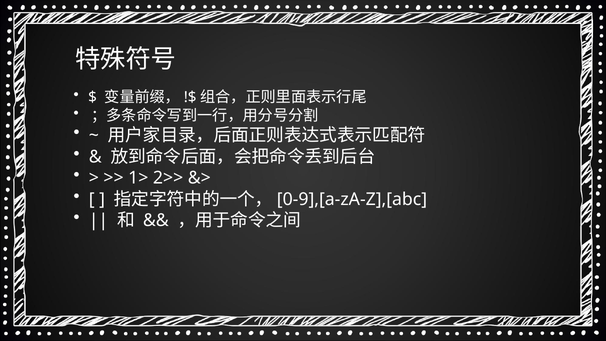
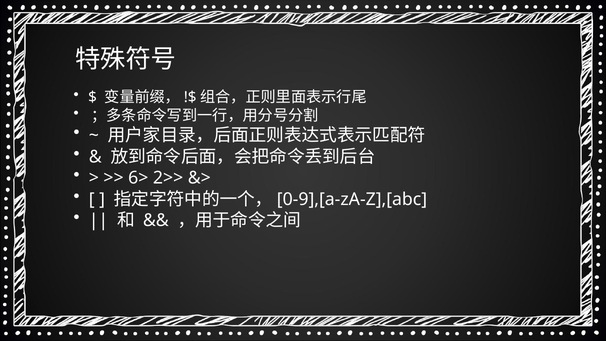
1>: 1> -> 6> (138, 178)
